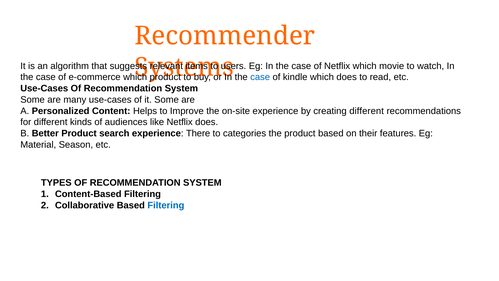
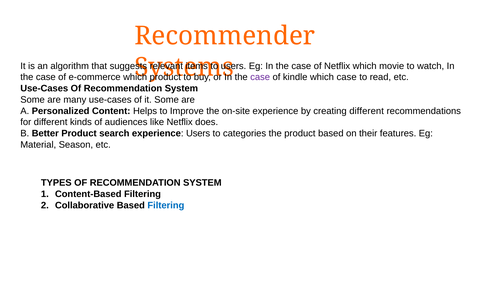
case colour: blue -> purple (260, 77)
which does: does -> case (347, 77)
experience There: There -> Users (198, 133)
